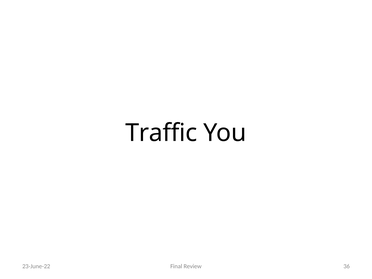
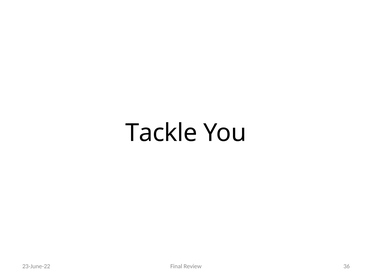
Traffic: Traffic -> Tackle (161, 133)
